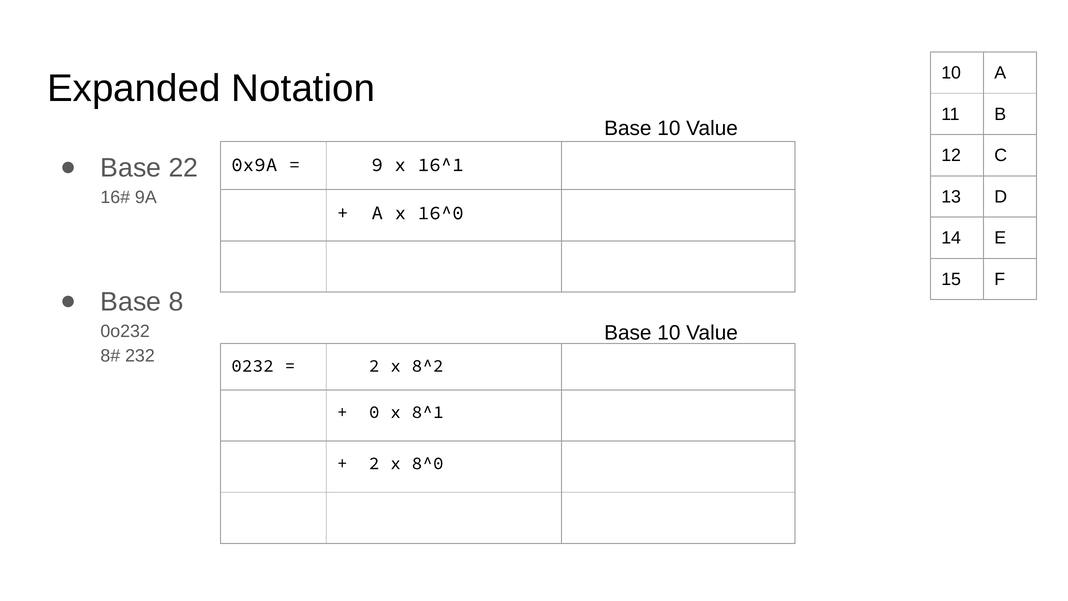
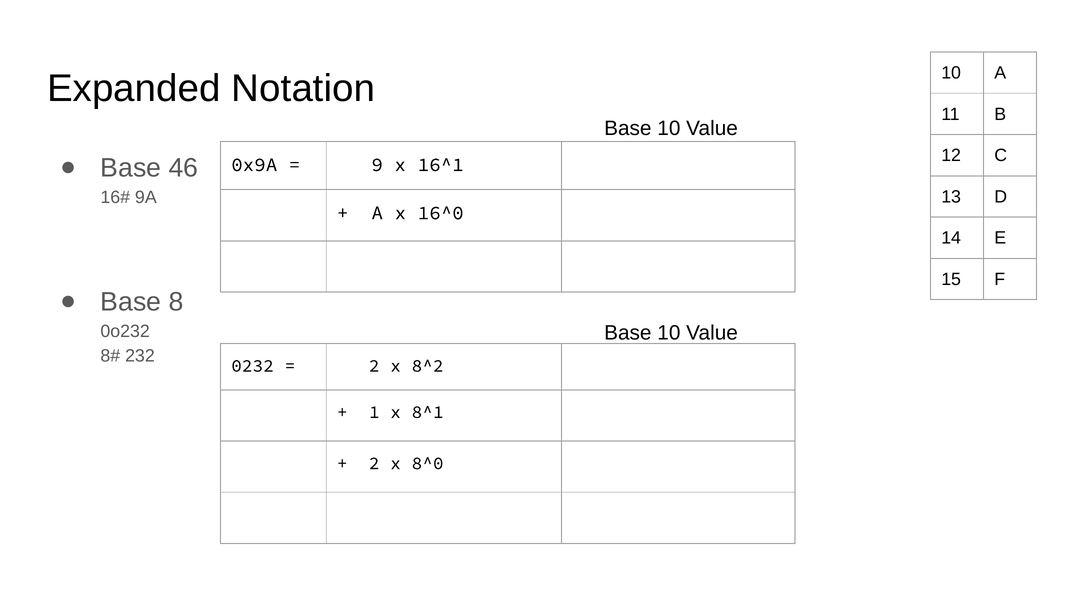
22: 22 -> 46 (183, 168)
0: 0 -> 1 (374, 412)
